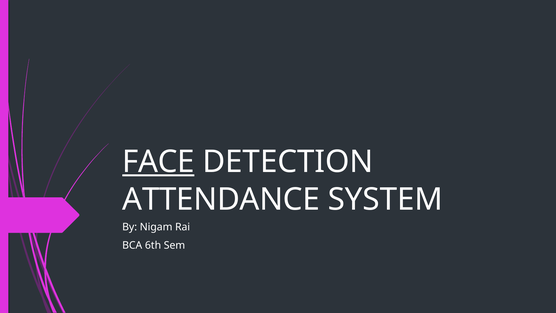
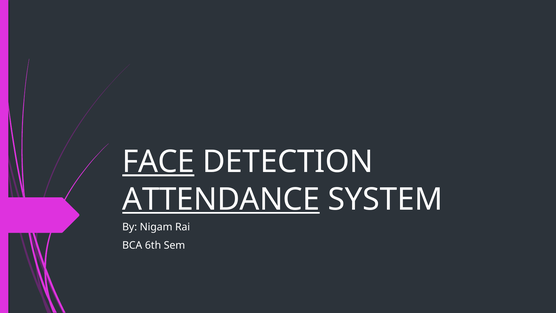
ATTENDANCE underline: none -> present (221, 199)
